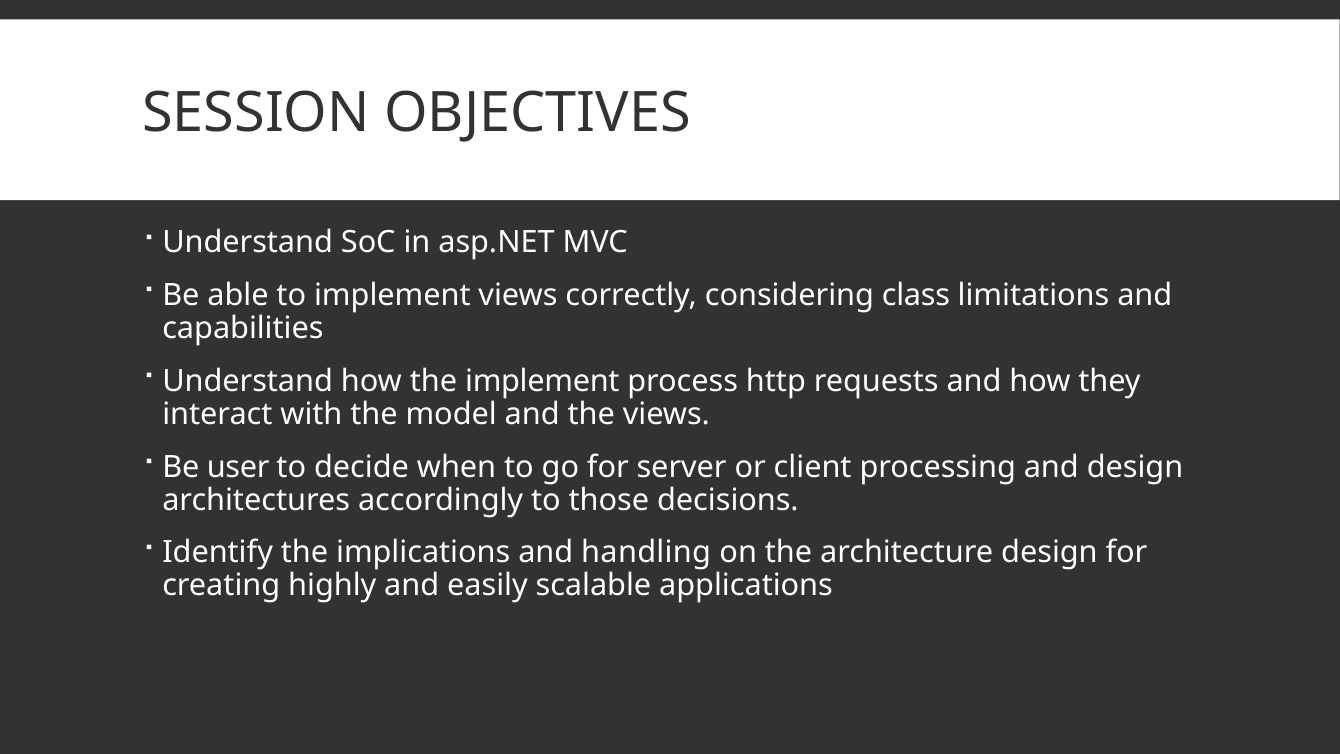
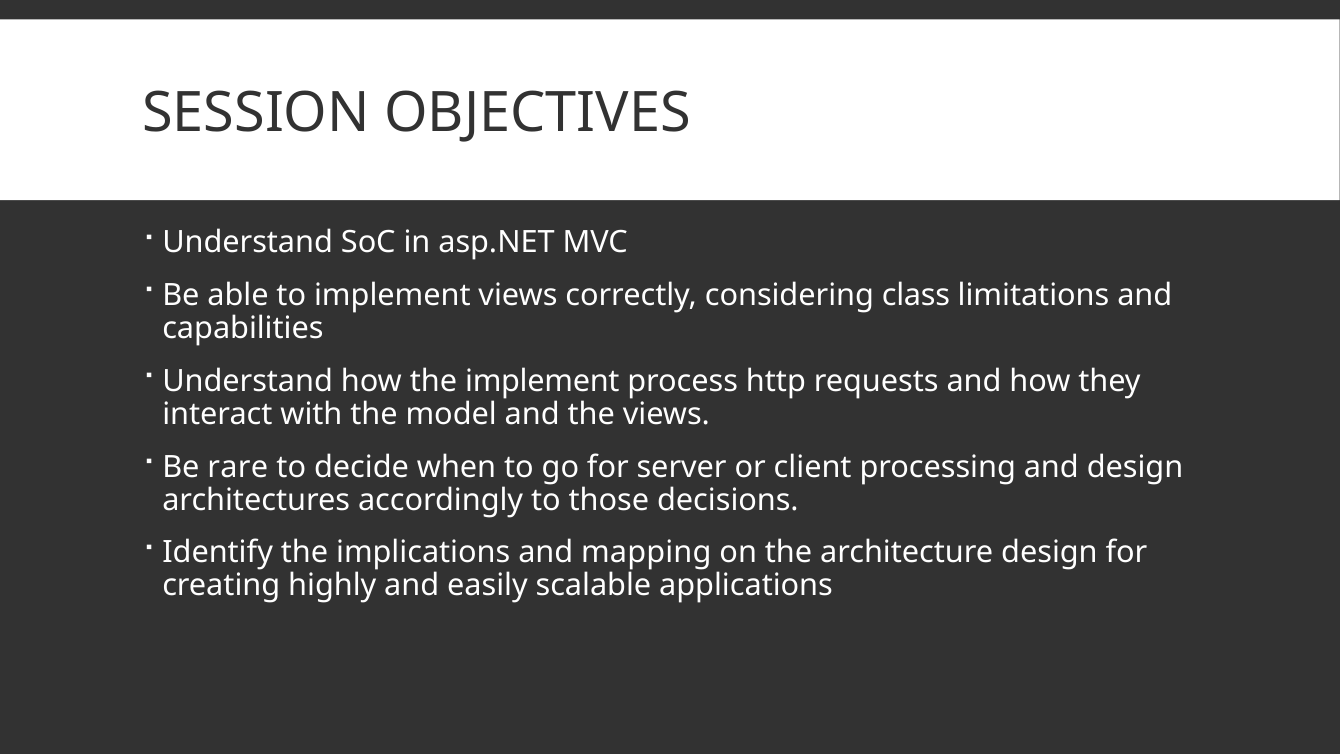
user: user -> rare (238, 467)
handling: handling -> mapping (646, 553)
